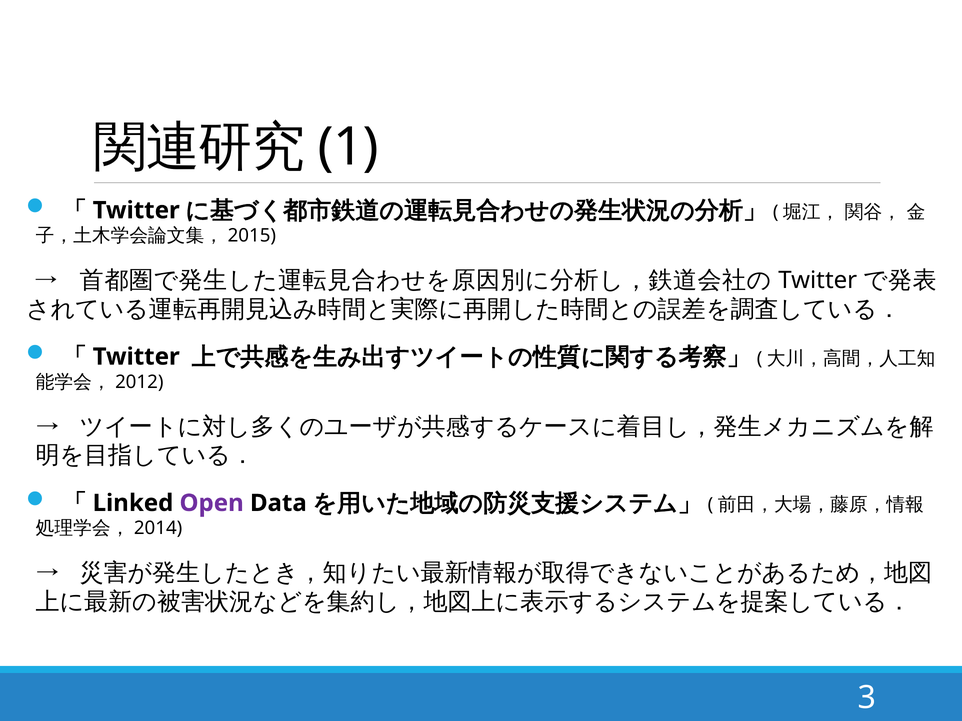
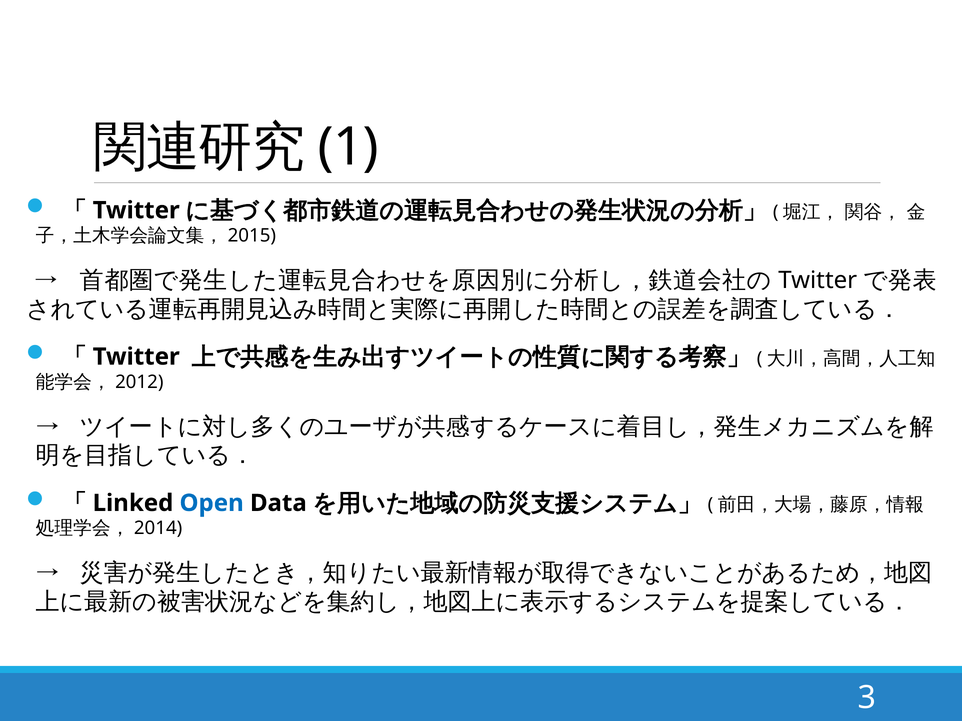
Open colour: purple -> blue (212, 503)
